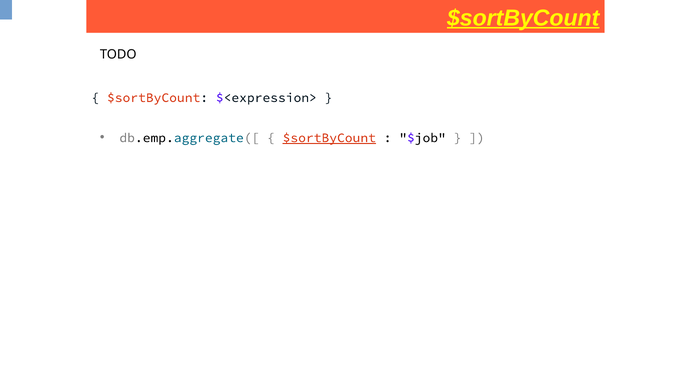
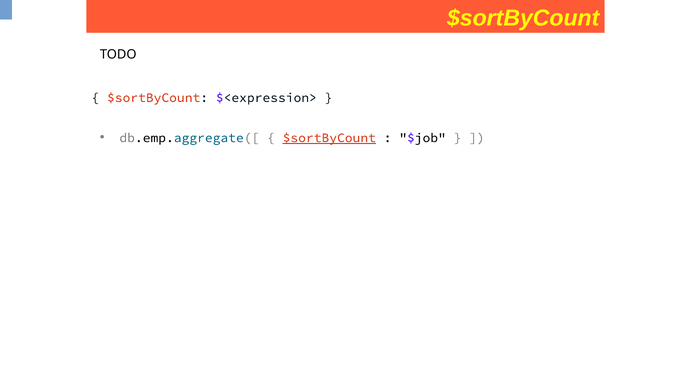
$sortByCount underline: present -> none (523, 18)
